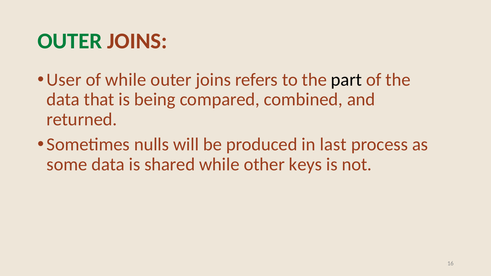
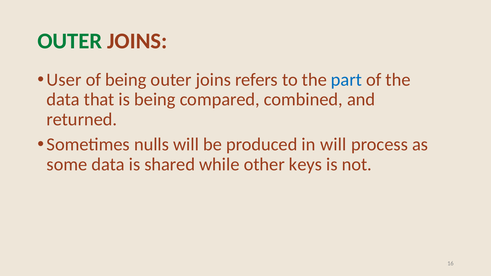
of while: while -> being (126, 80)
part colour: black -> blue (347, 80)
in last: last -> will (333, 145)
